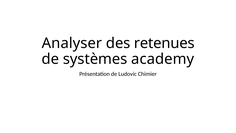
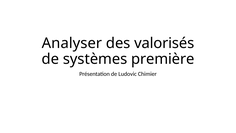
retenues: retenues -> valorisés (164, 43)
academy: academy -> première (163, 59)
